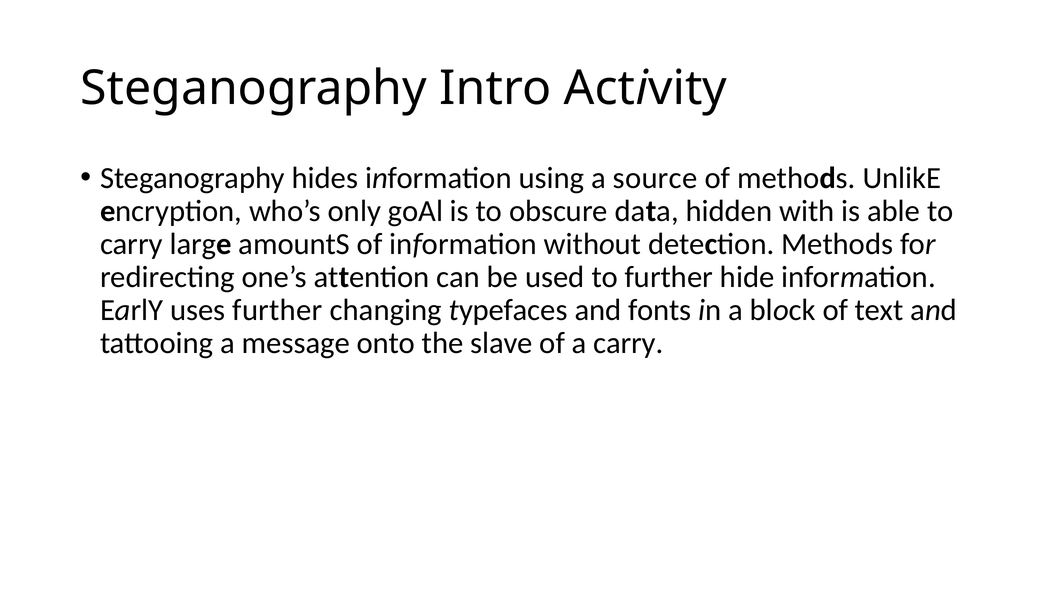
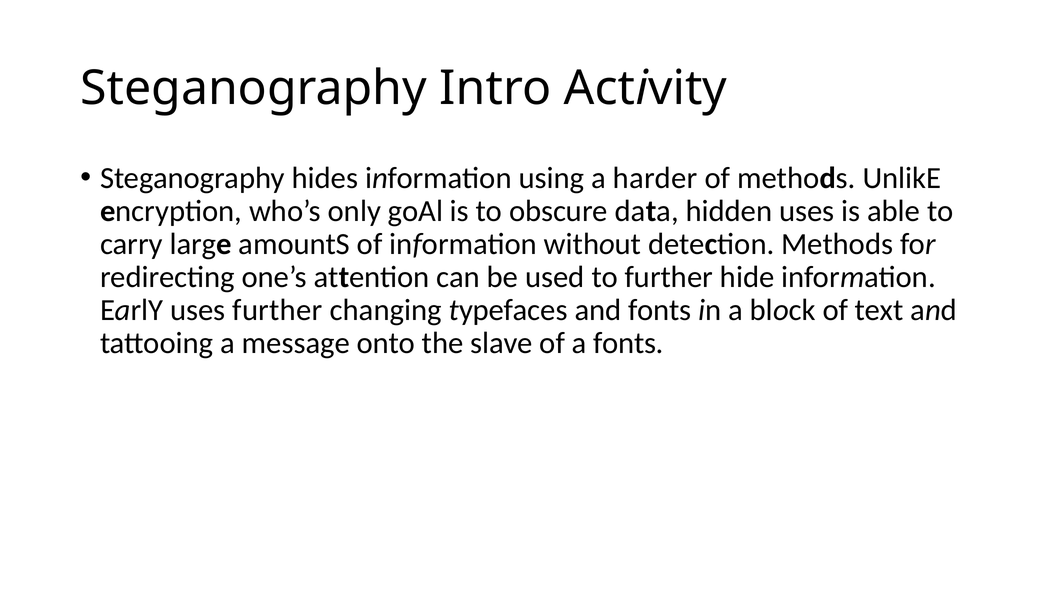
source: source -> harder (655, 178)
hidden with: with -> uses (807, 211)
a carry: carry -> fonts (628, 344)
